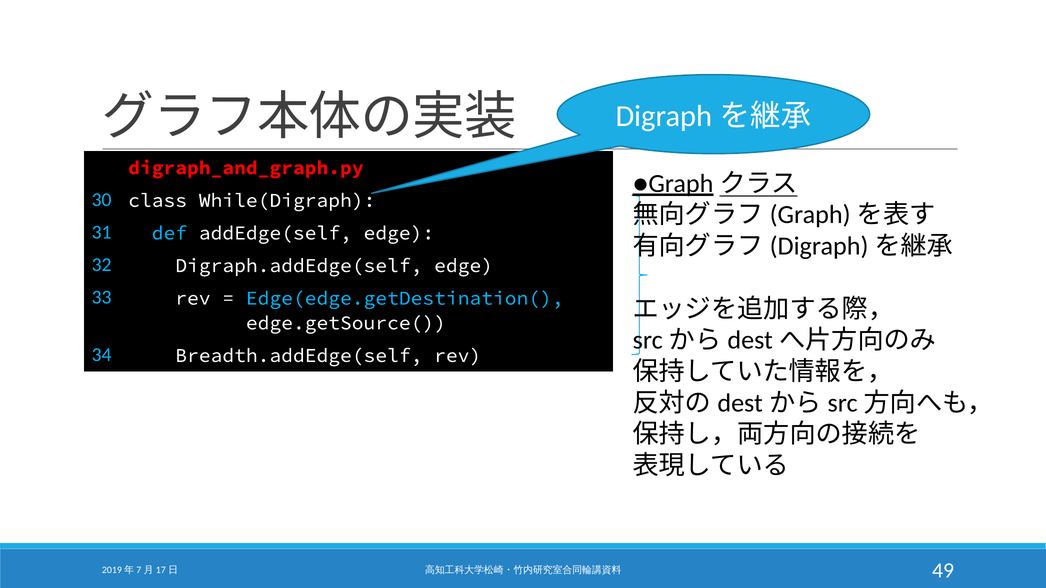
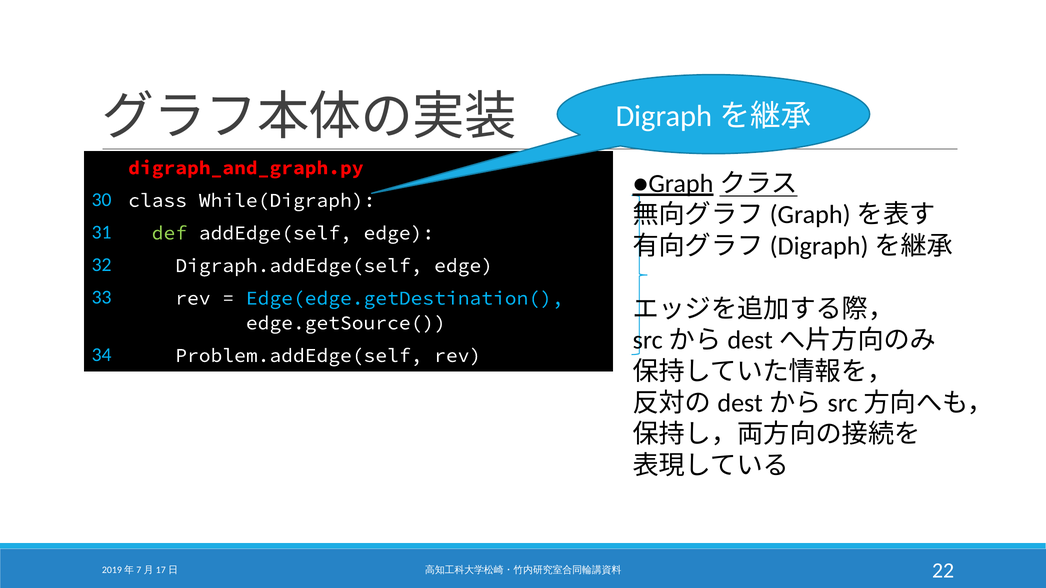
def colour: light blue -> light green (169, 233)
Breadth.addEdge(self: Breadth.addEdge(self -> Problem.addEdge(self (299, 356)
49: 49 -> 22 (943, 571)
